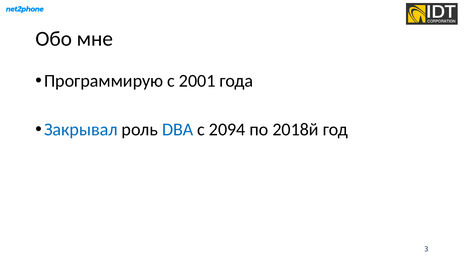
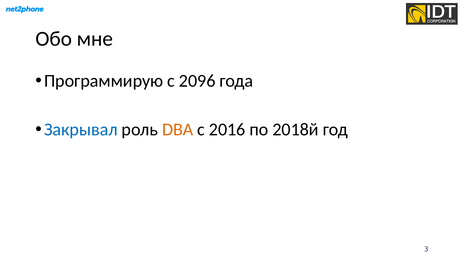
2001: 2001 -> 2096 (197, 81)
DBA colour: blue -> orange (178, 129)
2094: 2094 -> 2016 (227, 129)
